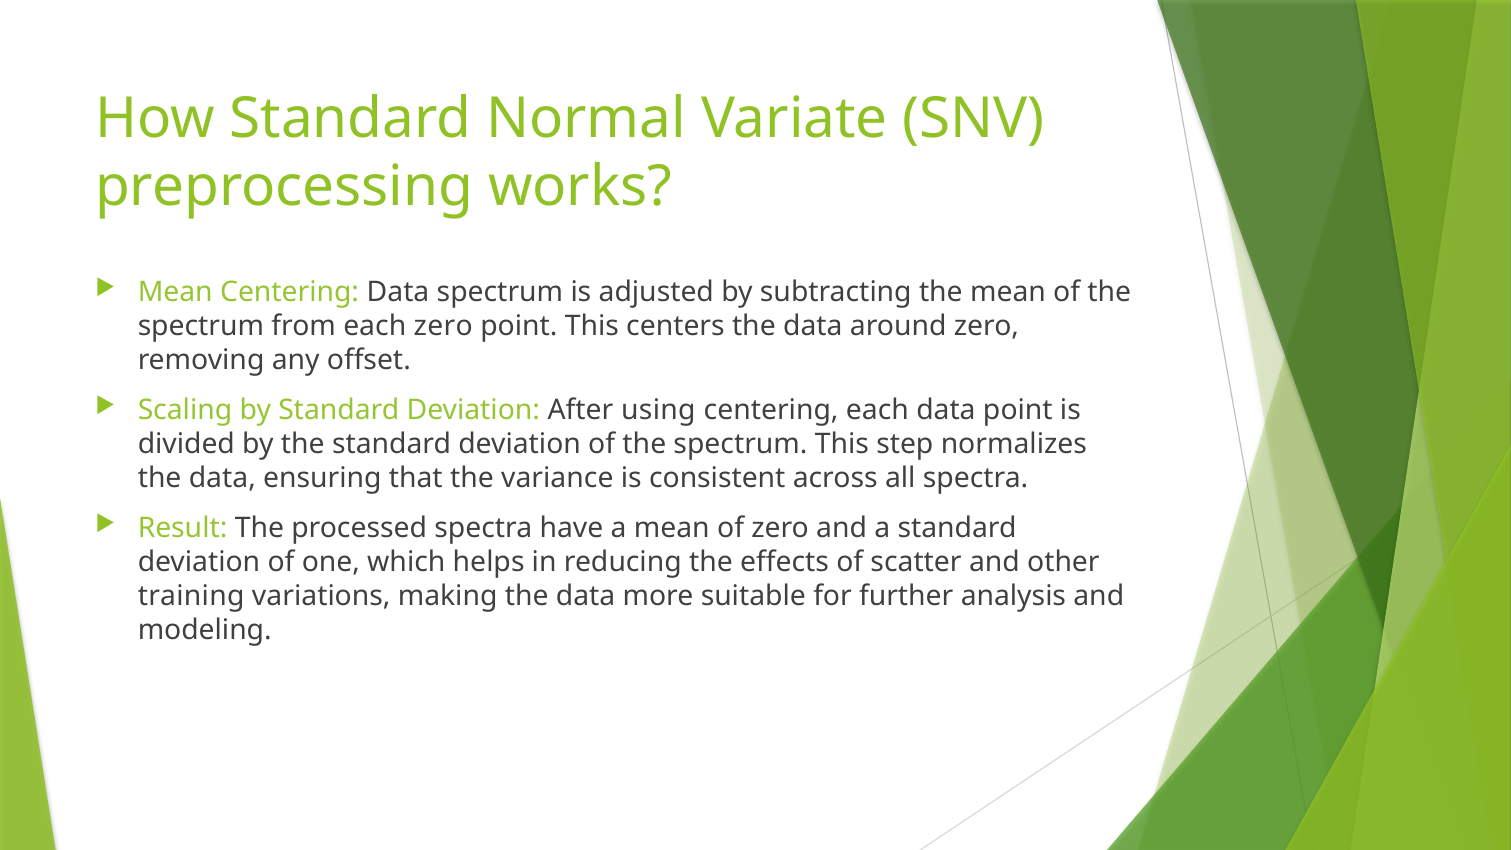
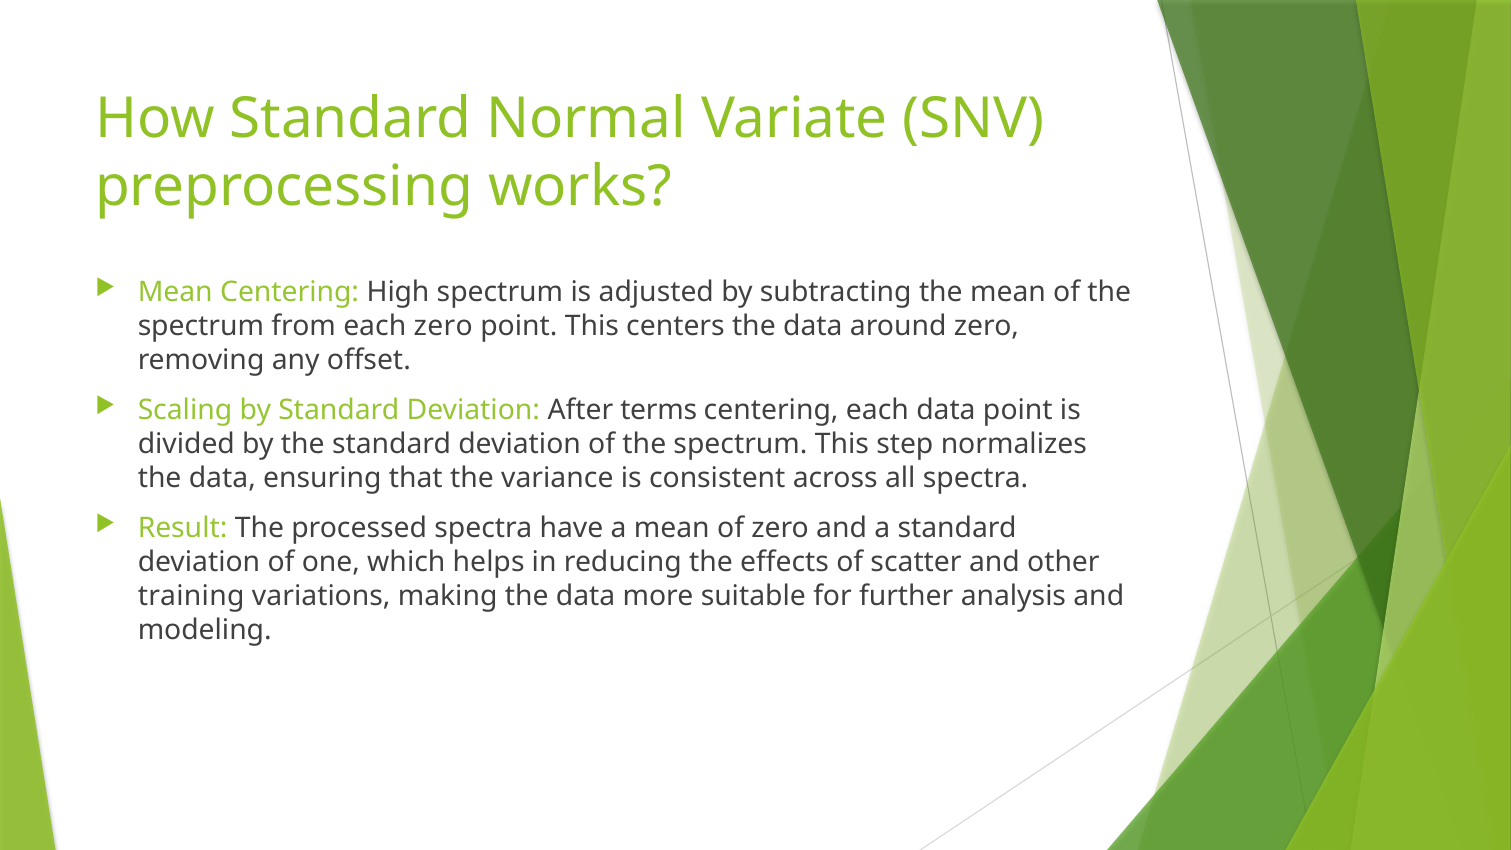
Centering Data: Data -> High (398, 292)
using: using -> terms (659, 410)
